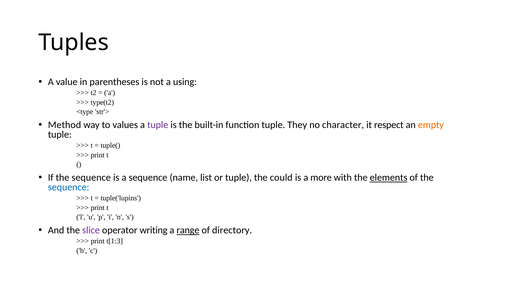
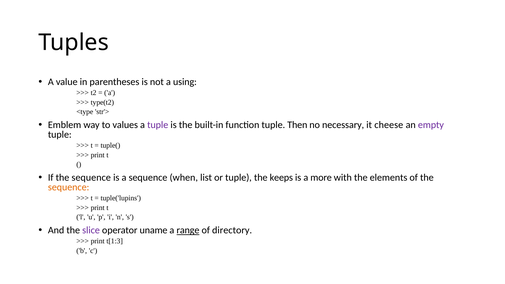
Method: Method -> Emblem (65, 125)
They: They -> Then (297, 125)
character: character -> necessary (343, 125)
respect: respect -> cheese (389, 125)
empty colour: orange -> purple (431, 125)
name: name -> when (184, 178)
could: could -> keeps (281, 178)
elements underline: present -> none (389, 178)
sequence colour: blue -> orange (69, 187)
writing: writing -> uname (154, 230)
